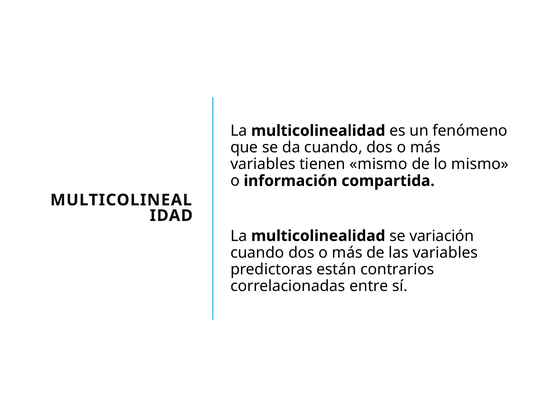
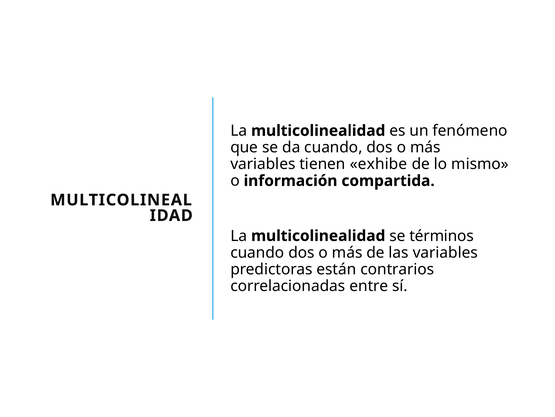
tienen mismo: mismo -> exhibe (379, 164)
variación: variación -> términos (442, 235)
